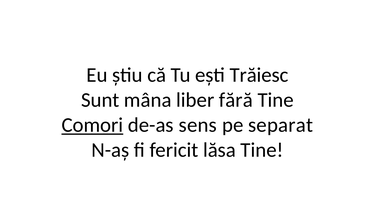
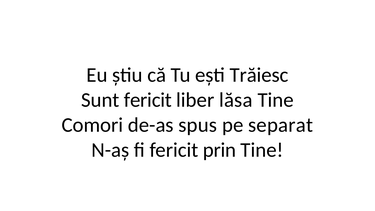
Sunt mâna: mâna -> fericit (148, 100)
fără: fără -> lăsa (236, 100)
Comori underline: present -> none (92, 125)
sens: sens -> spus (198, 125)
lăsa: lăsa -> prin (220, 150)
